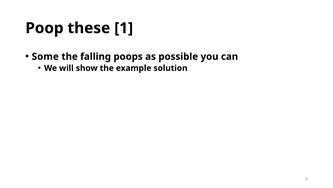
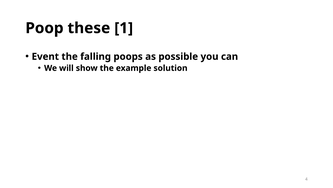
Some: Some -> Event (45, 56)
